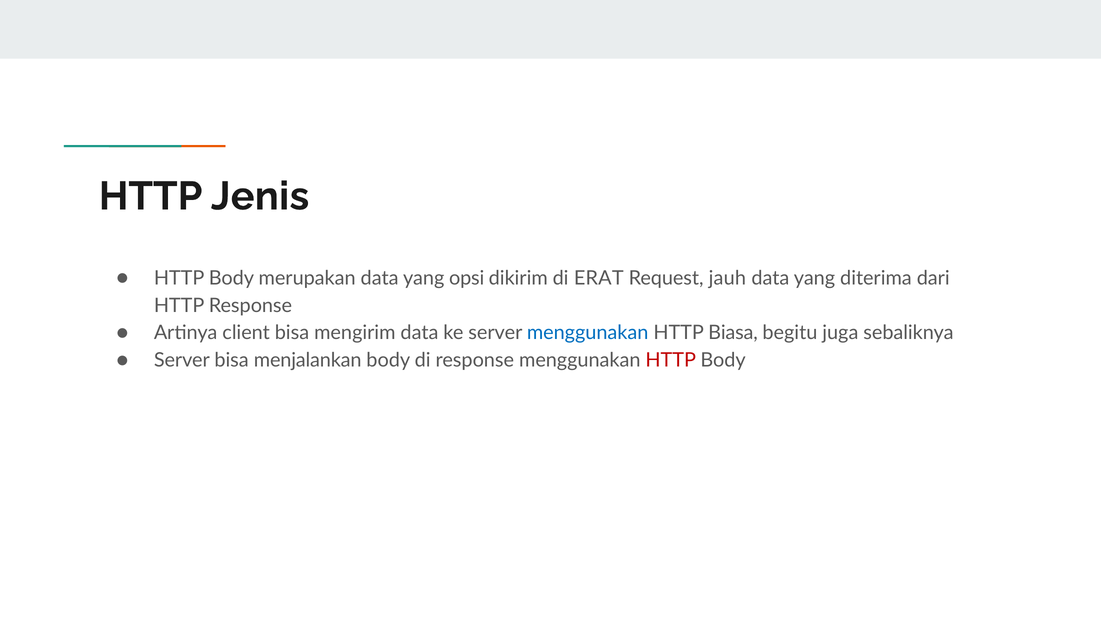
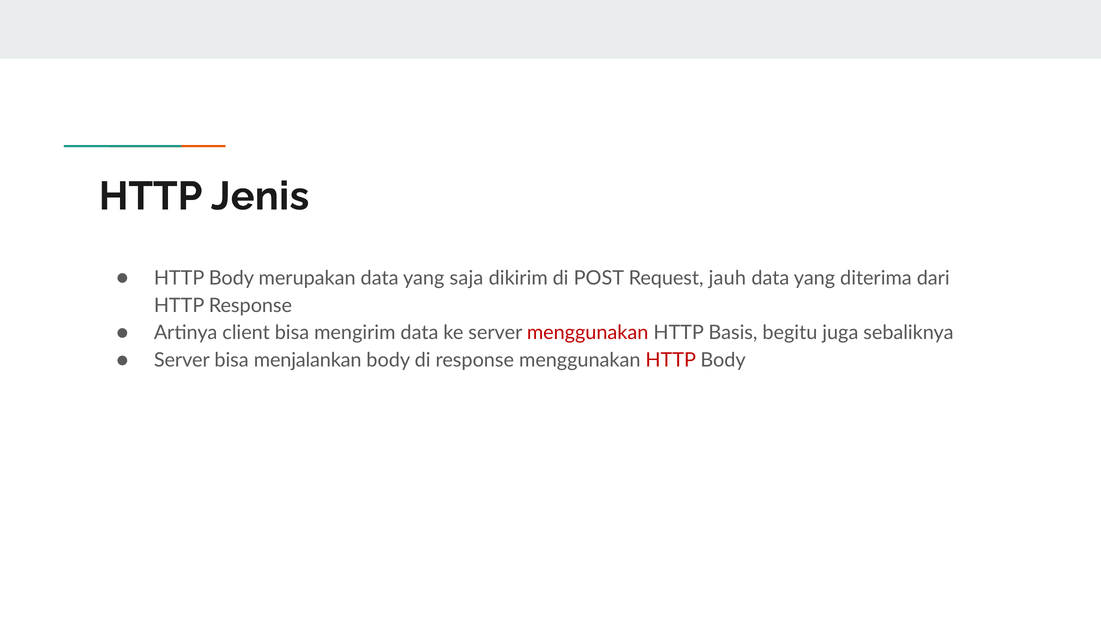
opsi: opsi -> saja (466, 278)
ERAT: ERAT -> POST (599, 278)
menggunakan colour: blue -> red (588, 333)
Biasa: Biasa -> Basis (733, 333)
